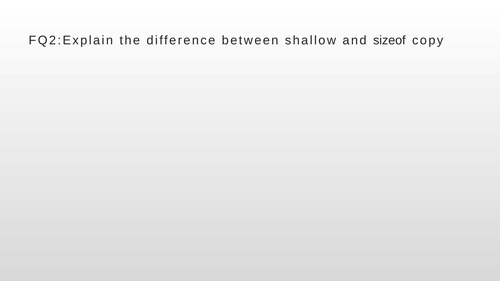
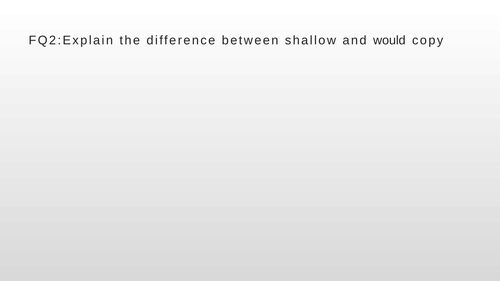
sizeof: sizeof -> would (389, 40)
